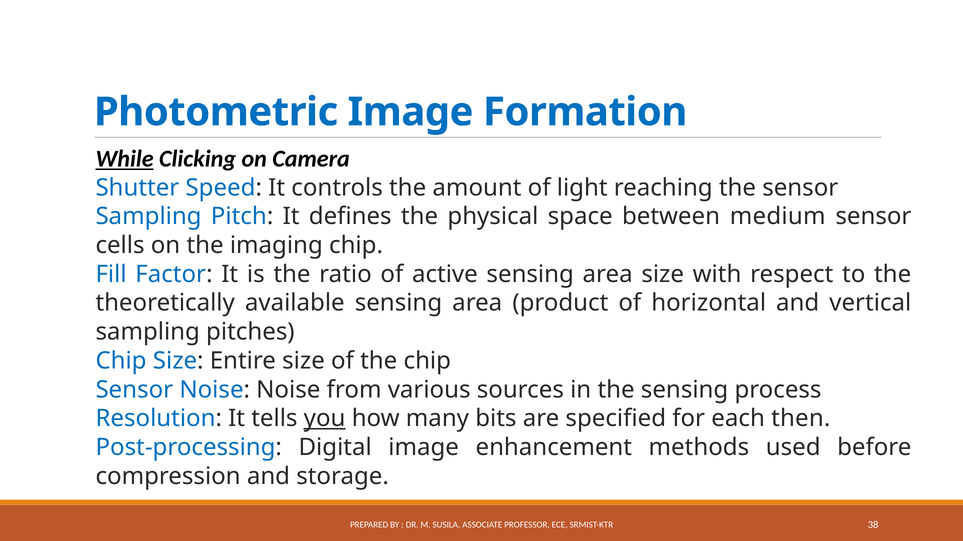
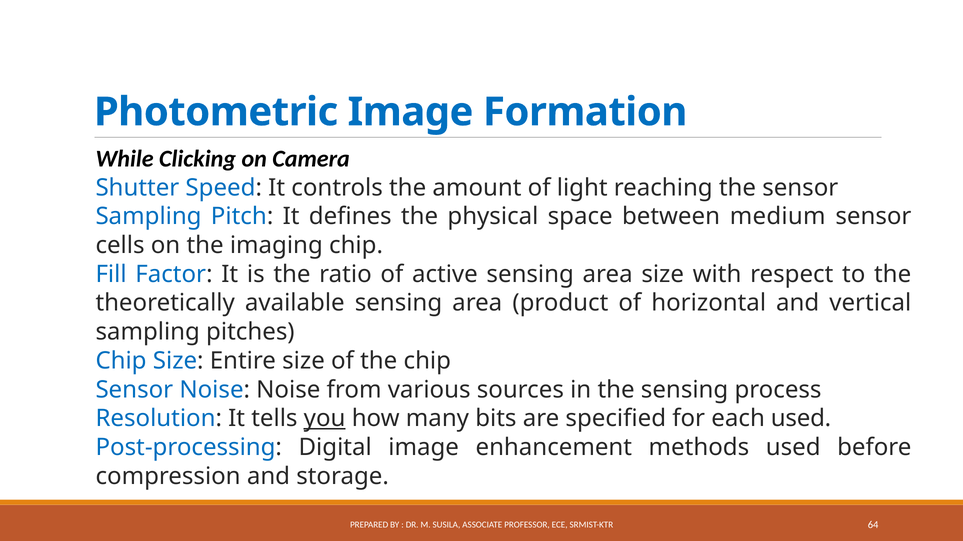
While underline: present -> none (125, 159)
each then: then -> used (801, 419)
38: 38 -> 64 (873, 525)
